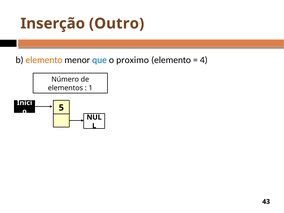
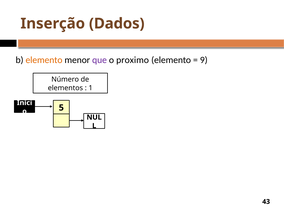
Outro: Outro -> Dados (117, 24)
que colour: blue -> purple (100, 60)
4: 4 -> 9 (204, 60)
